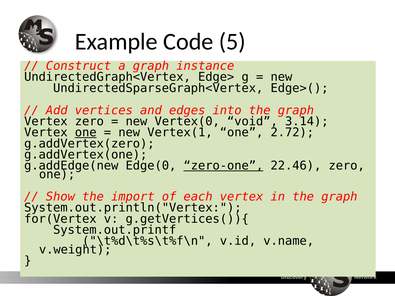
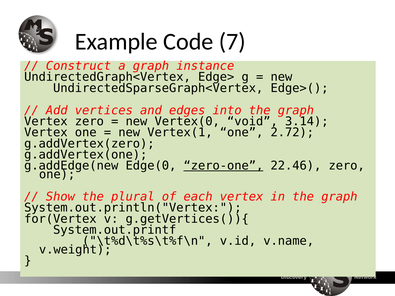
5: 5 -> 7 (232, 42)
one underline: present -> none (86, 133)
import: import -> plural (133, 197)
